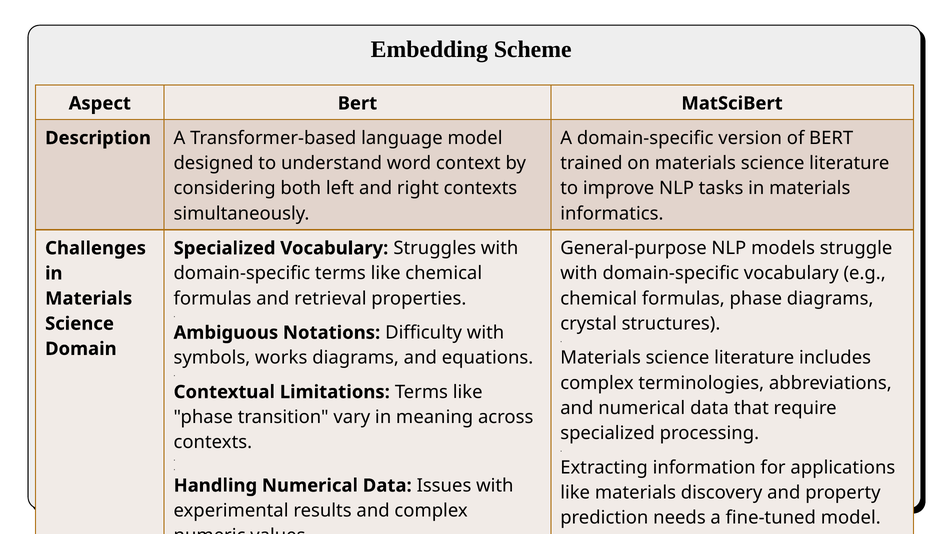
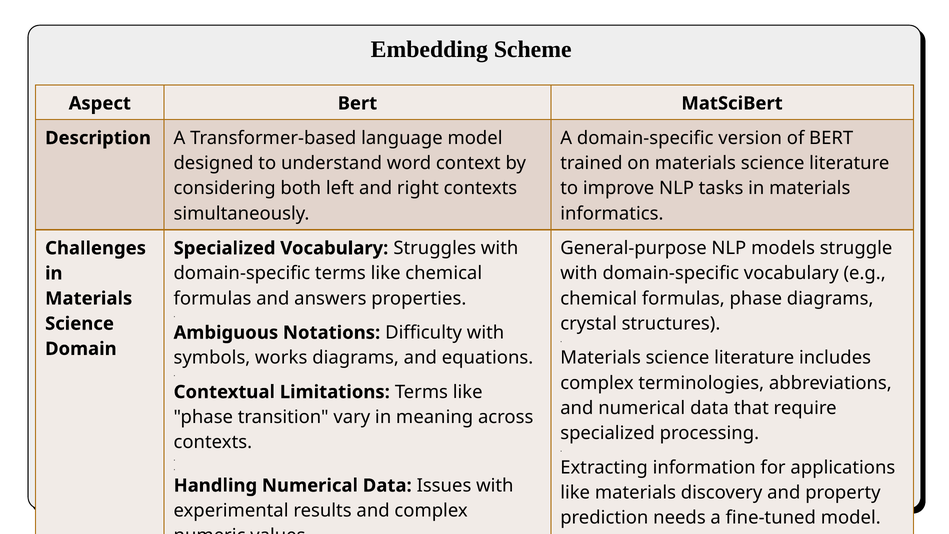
retrieval: retrieval -> answers (330, 298)
